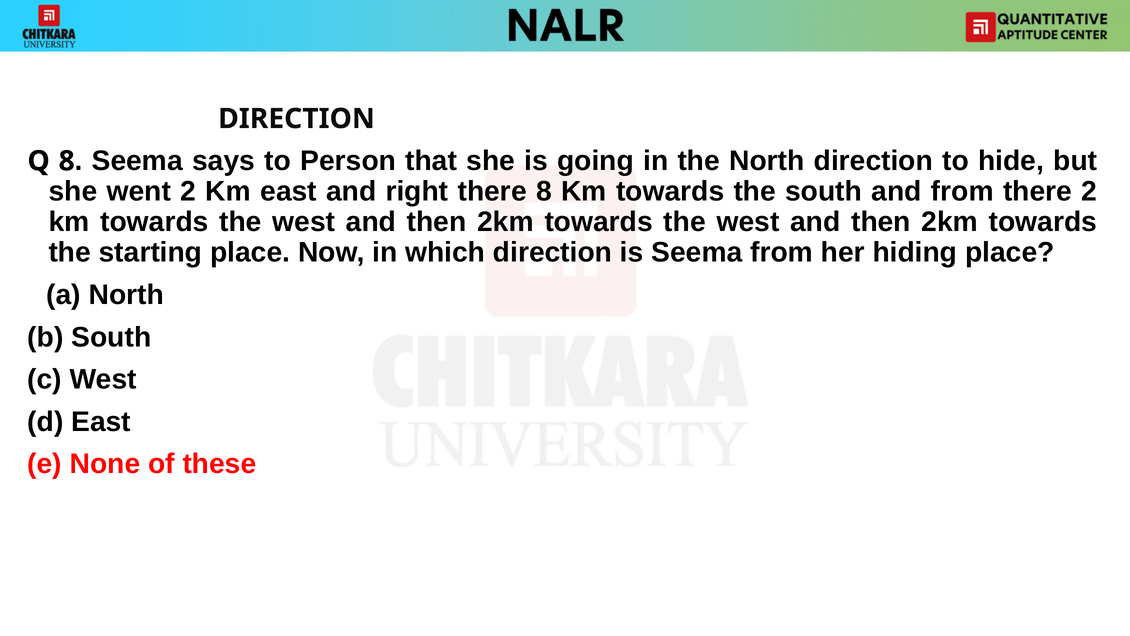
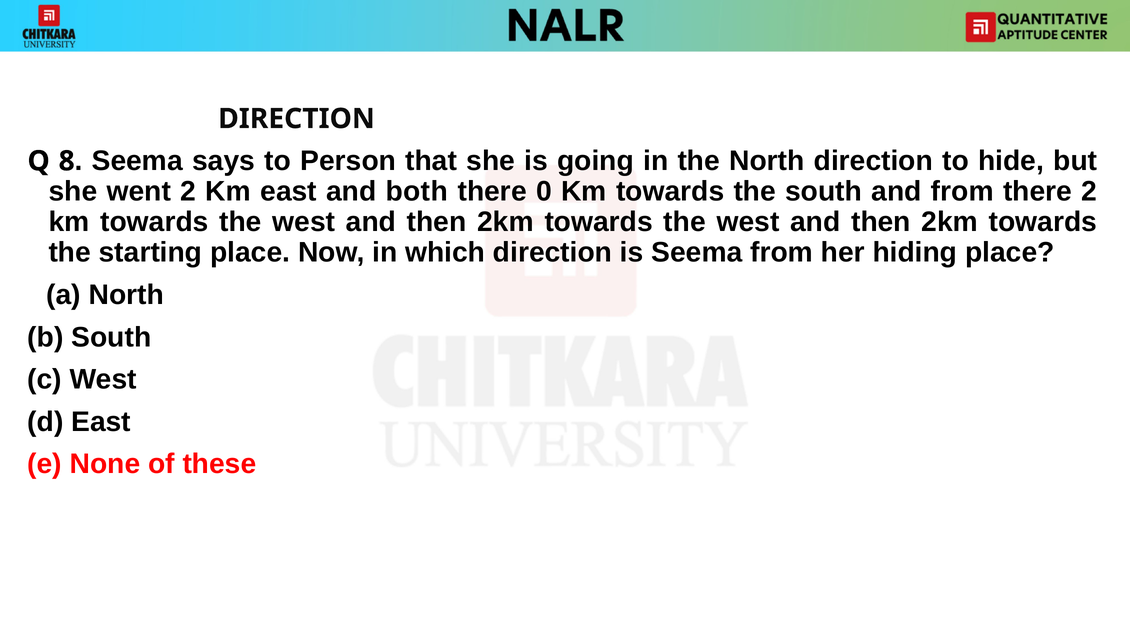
right: right -> both (417, 191)
there 8: 8 -> 0 (544, 191)
